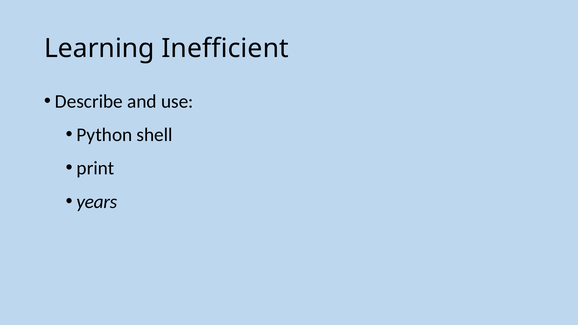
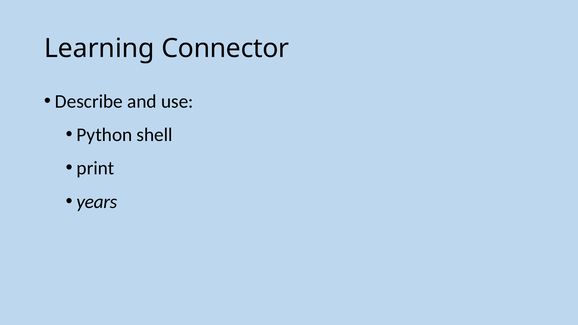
Inefficient: Inefficient -> Connector (225, 49)
